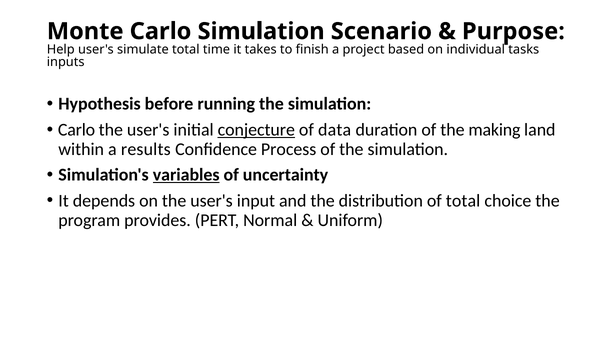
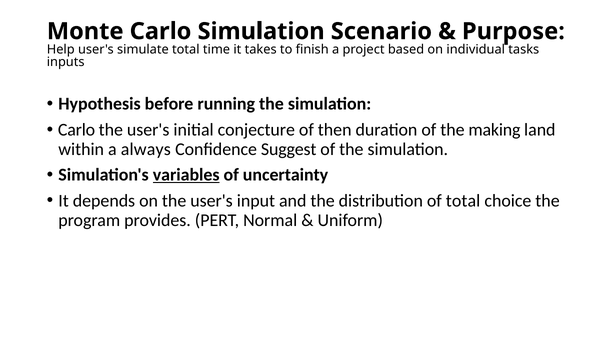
conjecture underline: present -> none (256, 130)
data: data -> then (335, 130)
results: results -> always (146, 149)
Process: Process -> Suggest (289, 149)
